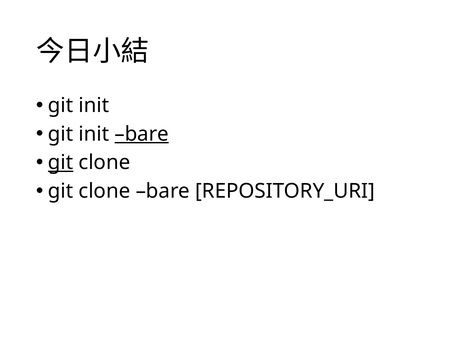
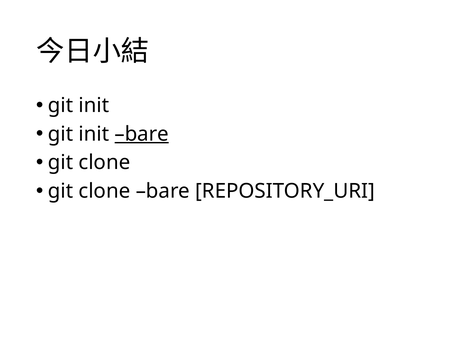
git underline: present -> none (61, 163)
